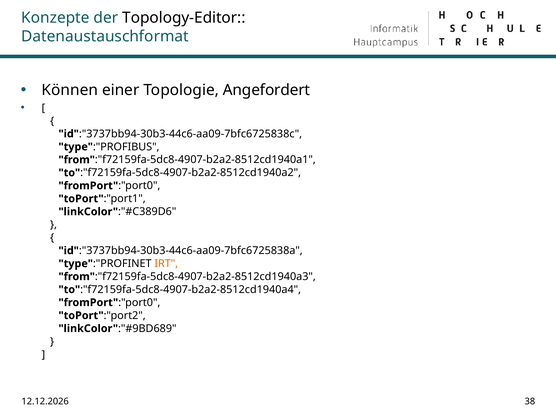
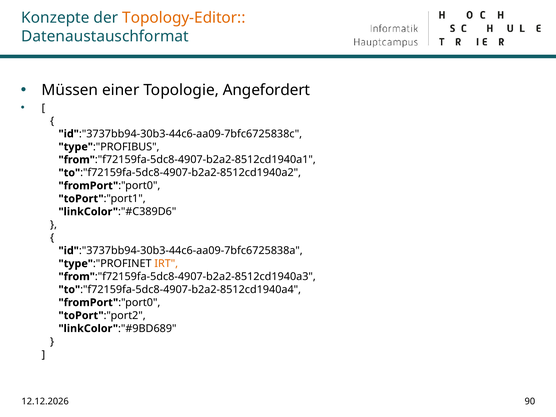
Topology-Editor colour: black -> orange (184, 18)
Können: Können -> Müssen (70, 90)
38: 38 -> 90 (530, 401)
